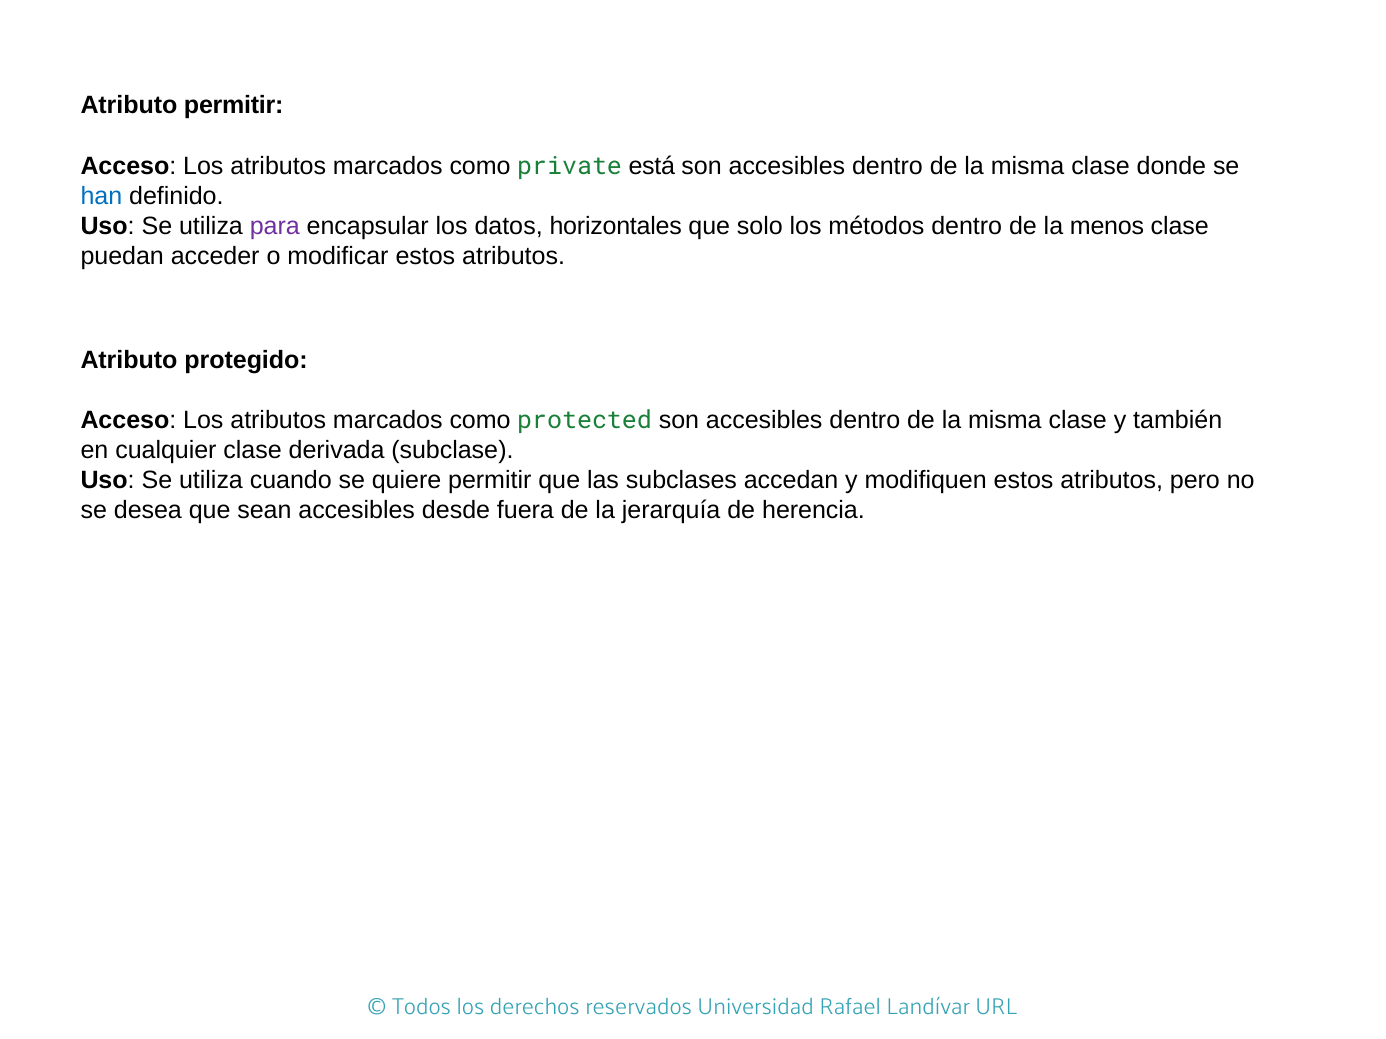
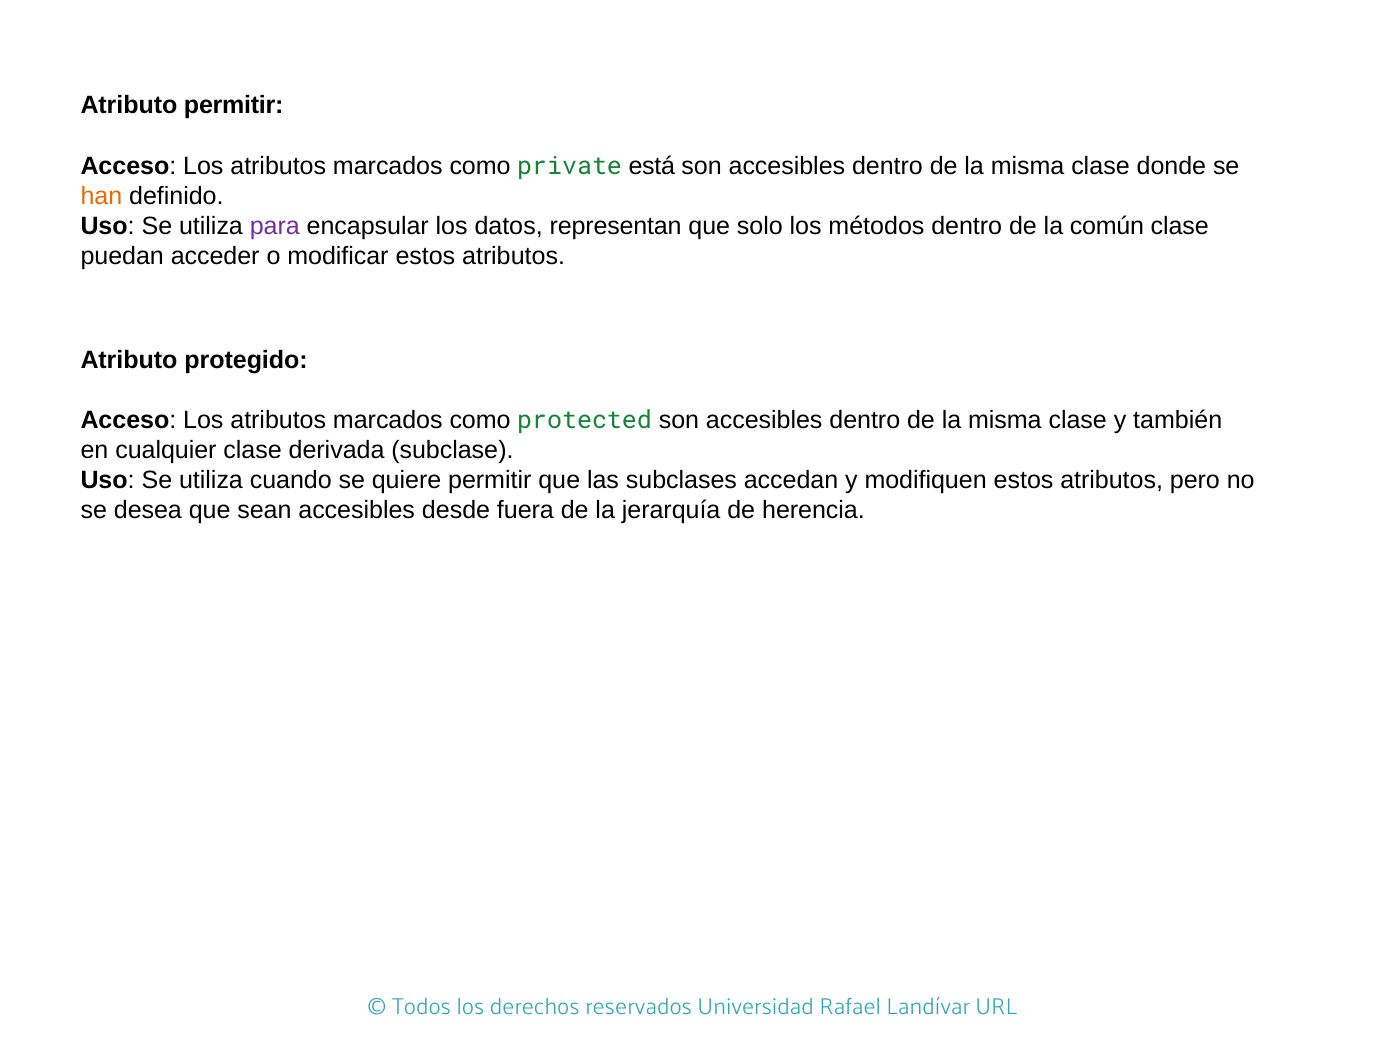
han colour: blue -> orange (101, 196)
horizontales: horizontales -> representan (616, 226)
menos: menos -> común (1107, 226)
